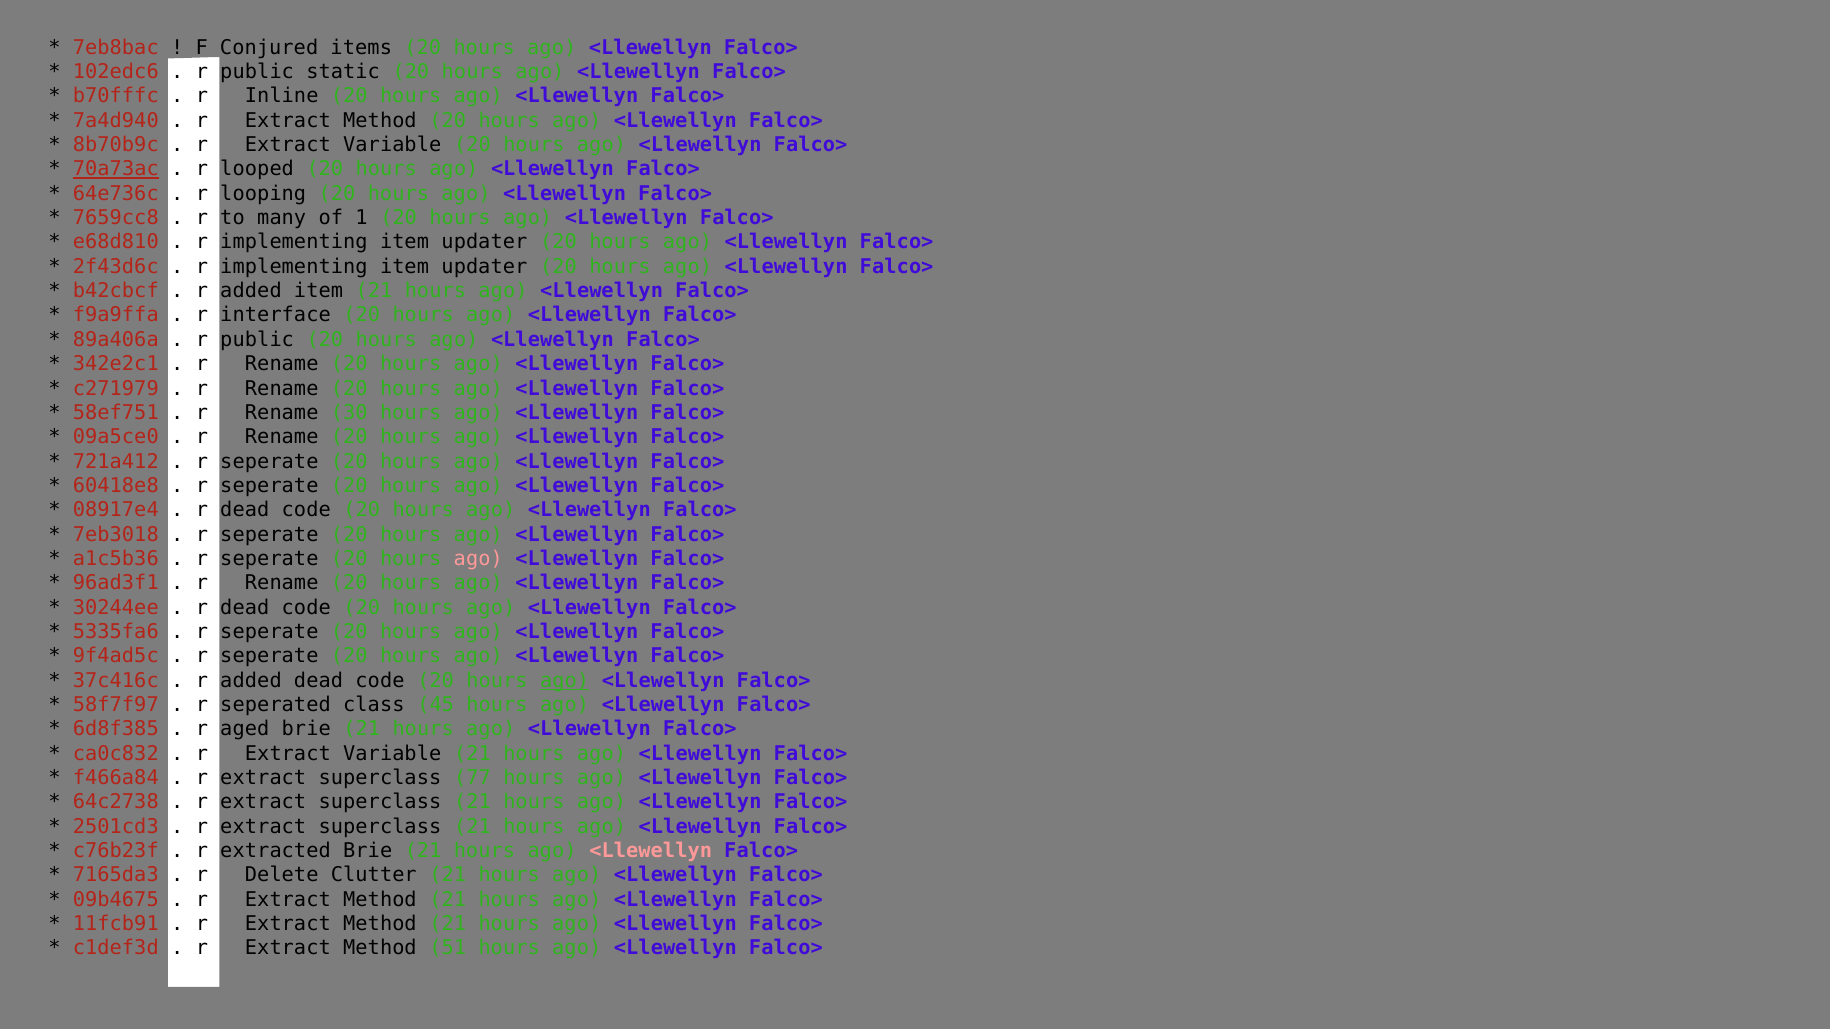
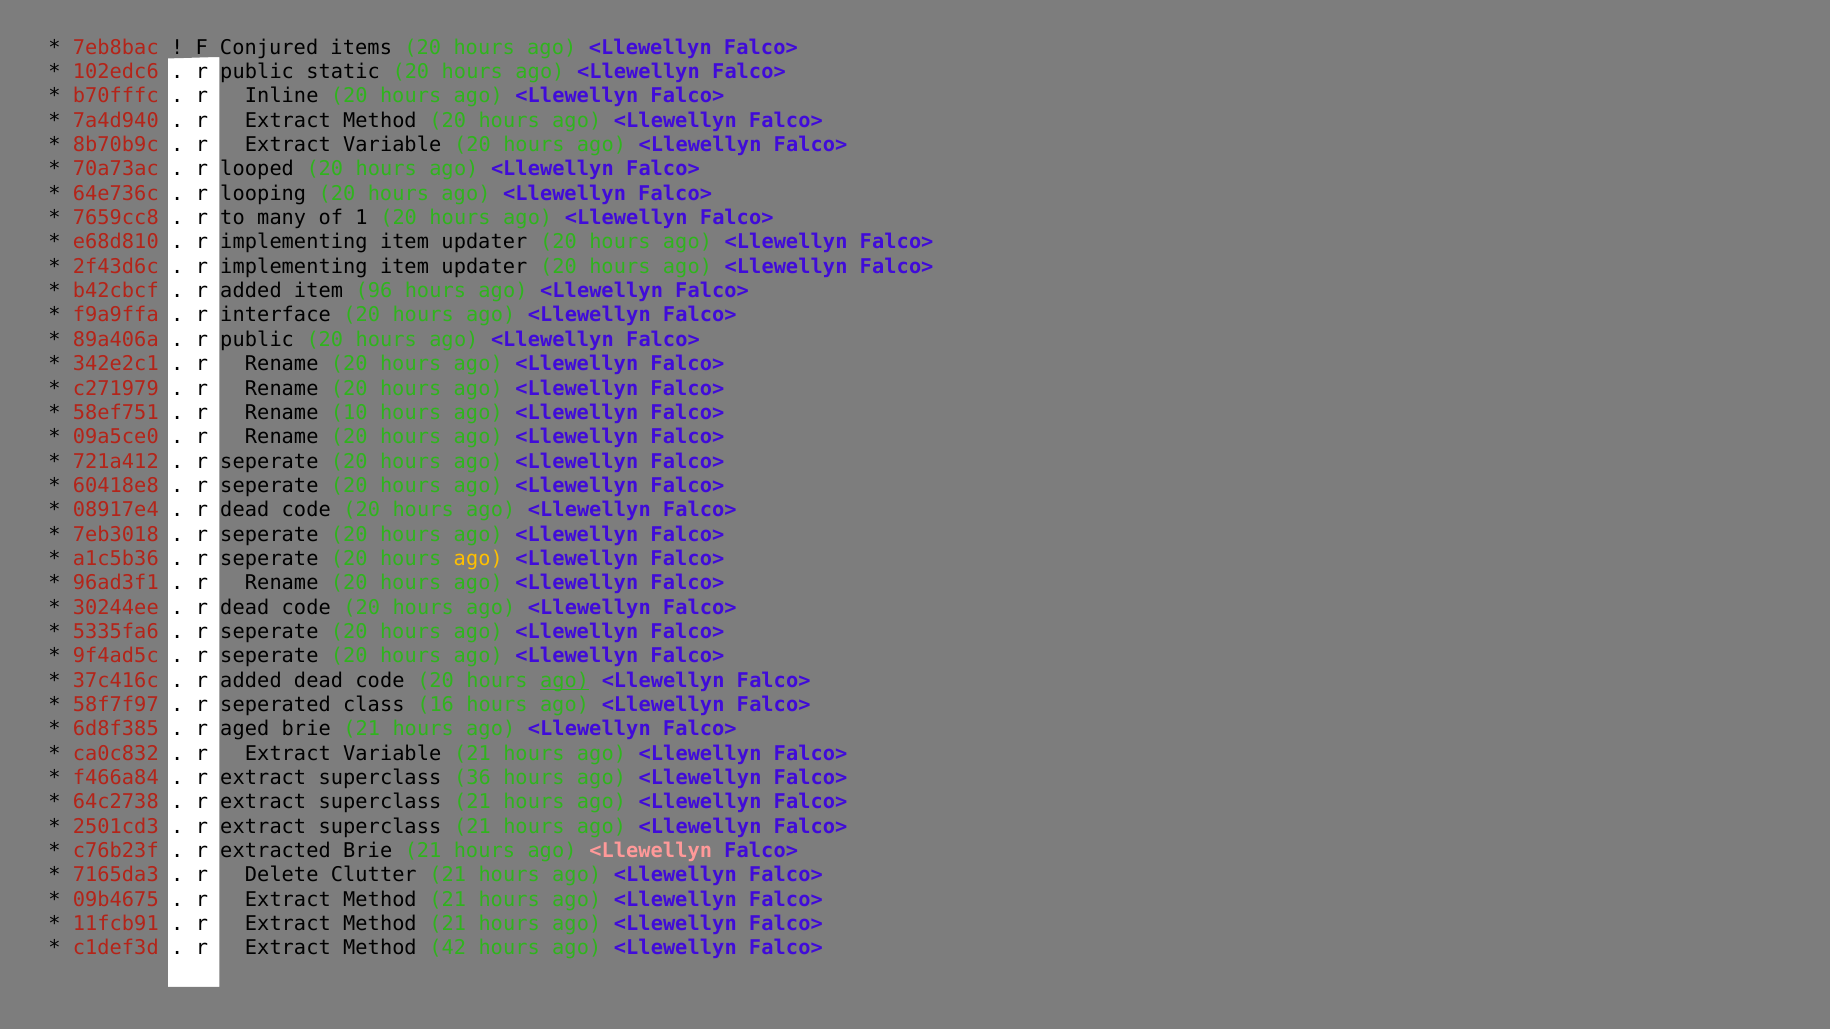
70a73ac underline: present -> none (116, 169)
item 21: 21 -> 96 (374, 291)
30: 30 -> 10 (349, 413)
ago colour: pink -> yellow (478, 559)
45: 45 -> 16 (436, 705)
77: 77 -> 36 (473, 778)
51: 51 -> 42 (448, 949)
